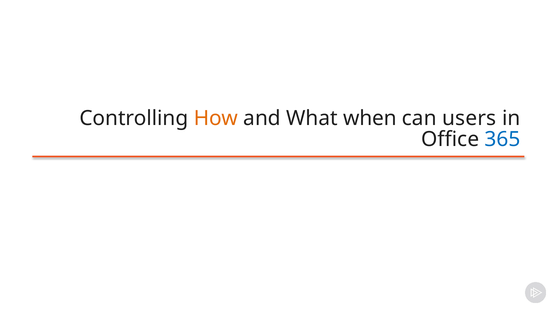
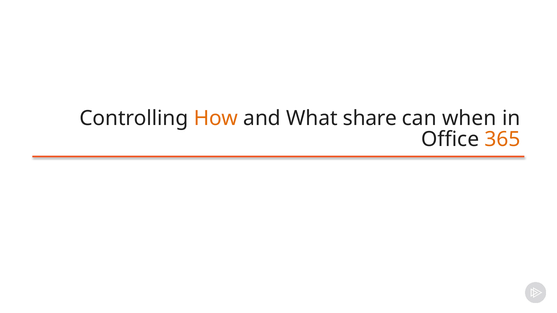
when: when -> share (370, 118)
users: users -> when (469, 118)
365 colour: blue -> orange (502, 140)
